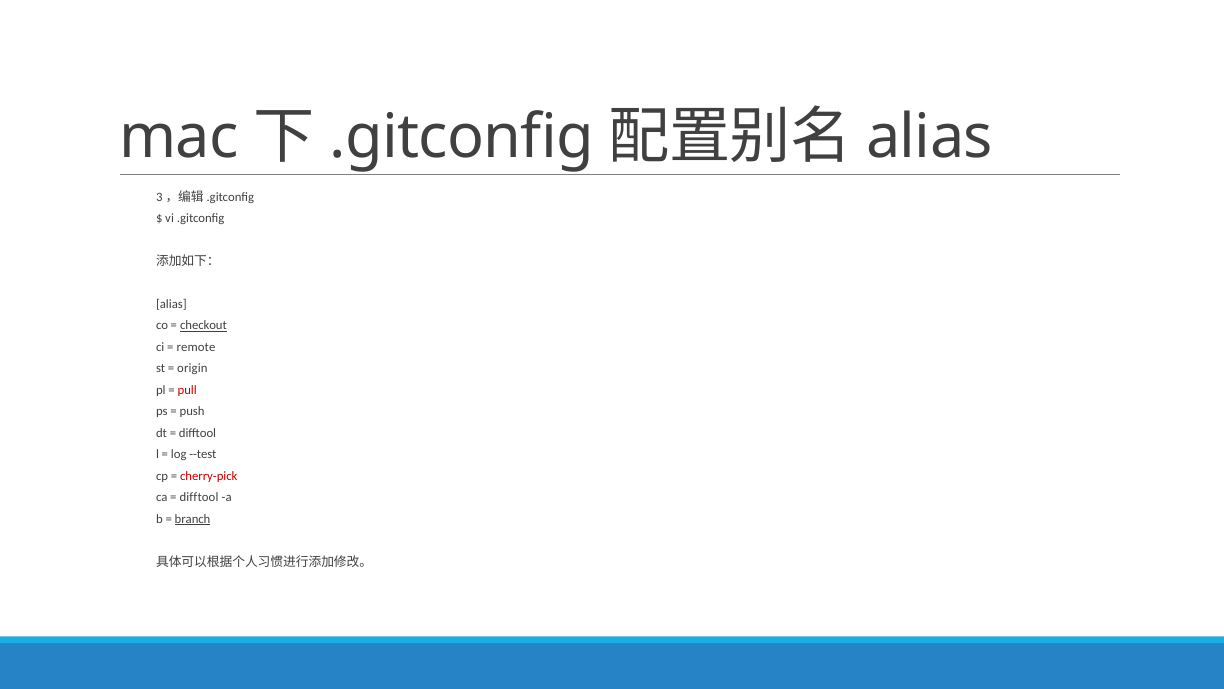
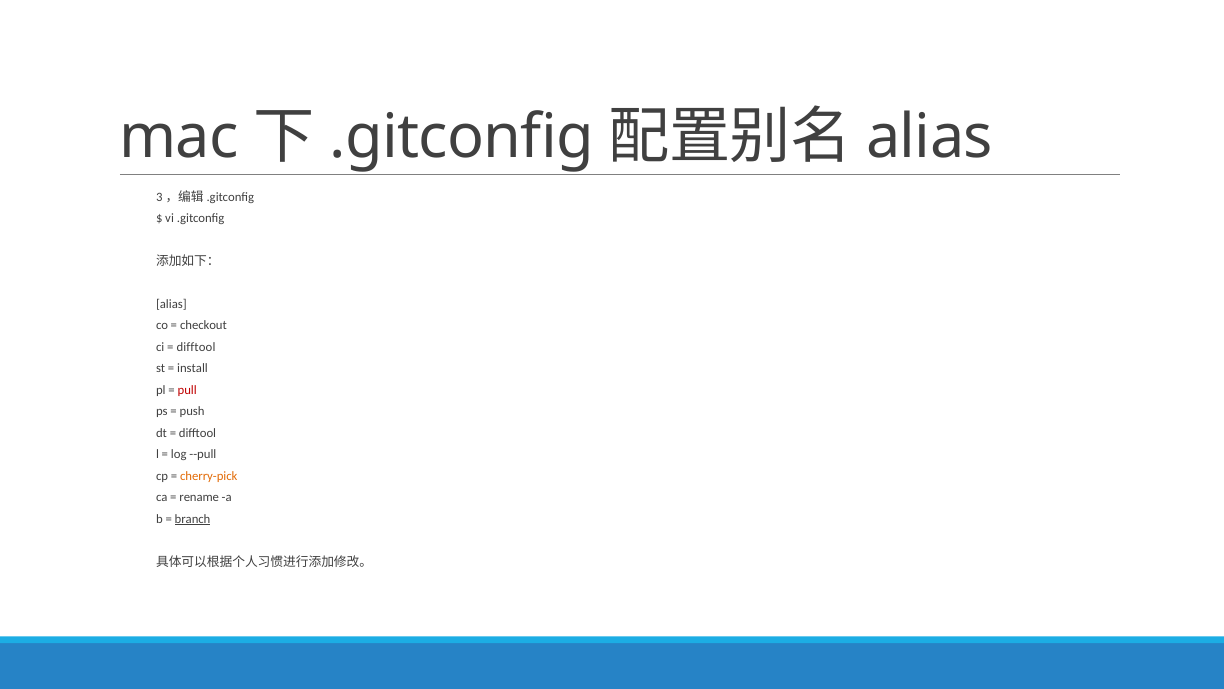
checkout underline: present -> none (203, 325)
remote: remote -> difftool (196, 347)
origin: origin -> install (192, 368)
--test: --test -> --pull (203, 454)
cherry-pick colour: red -> orange (209, 476)
difftool: difftool -> rename (199, 497)
